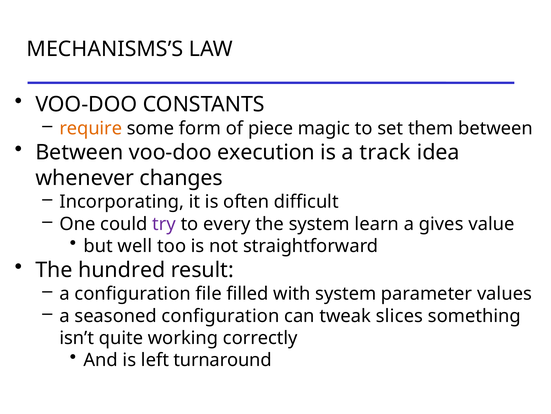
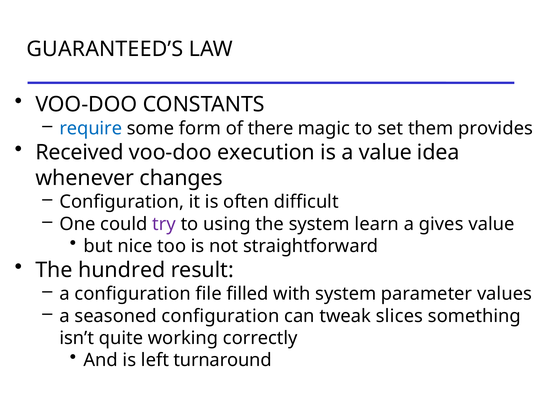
MECHANISMS’S: MECHANISMS’S -> GUARANTEED’S (105, 49)
require colour: orange -> blue (91, 128)
piece: piece -> there (271, 128)
them between: between -> provides (496, 128)
Between: Between -> Received (79, 152)
a track: track -> value (385, 152)
Incorporating: Incorporating -> Configuration (122, 202)
every: every -> using (227, 224)
well: well -> nice (135, 246)
